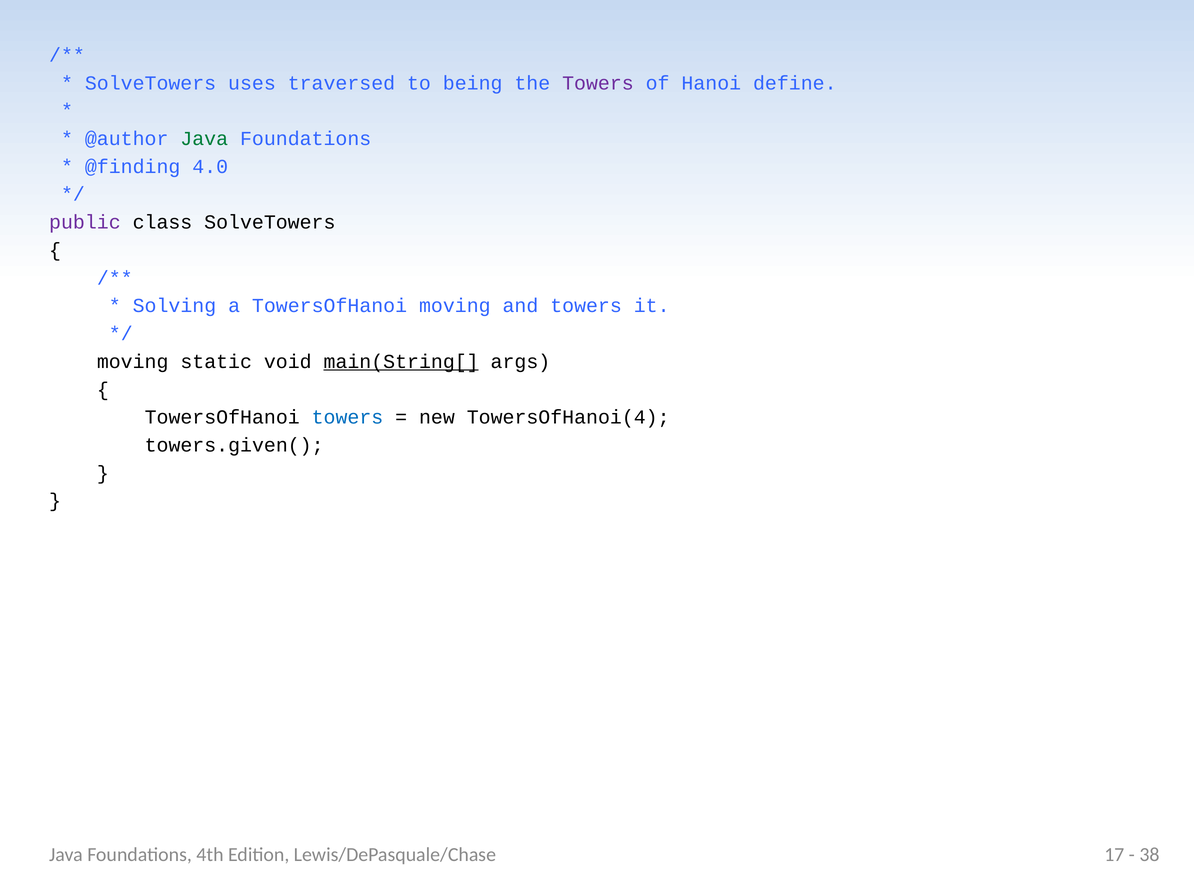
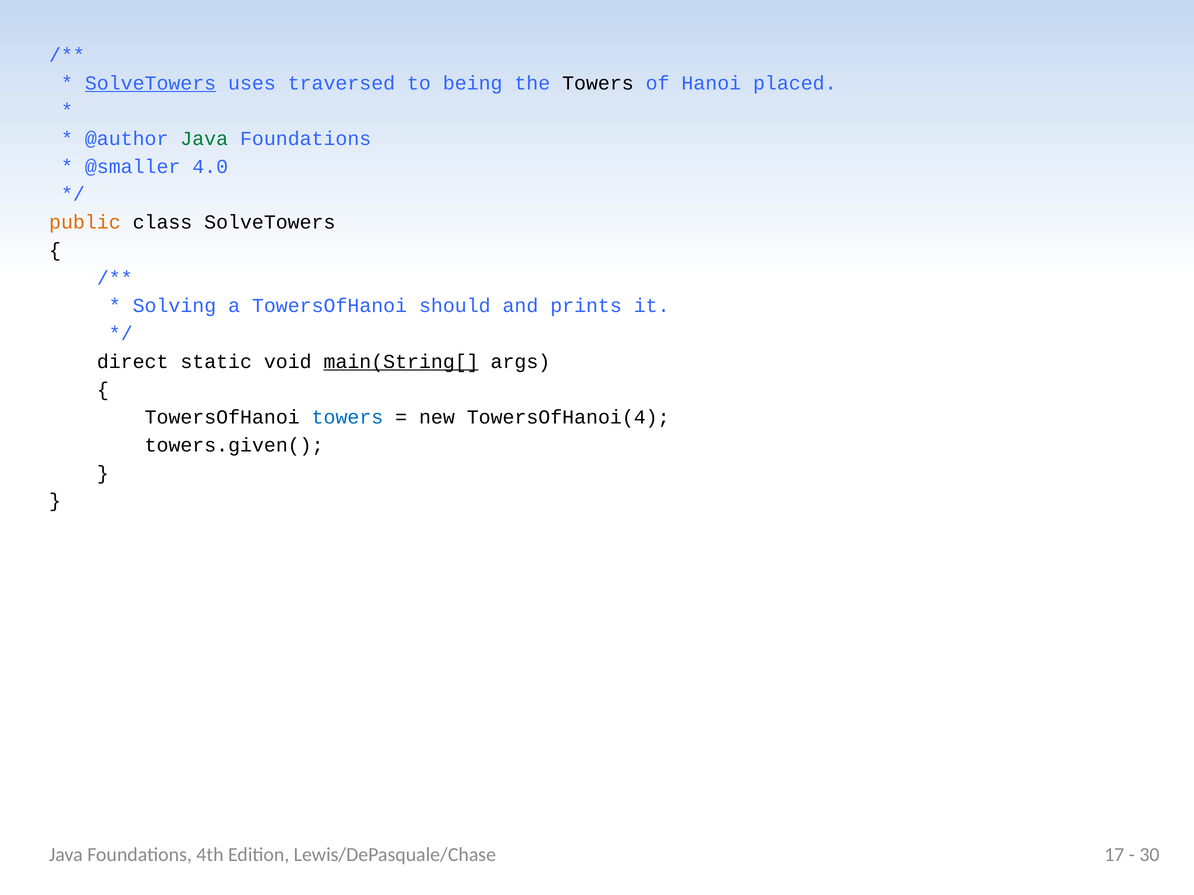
SolveTowers underline: none -> present (151, 83)
Towers colour: purple -> black (598, 83)
define: define -> placed (795, 83)
@finding: @finding -> @smaller (133, 167)
public colour: purple -> orange (85, 222)
TowersOfHanoi moving: moving -> should (455, 306)
and towers: towers -> prints (586, 306)
moving: moving -> direct (133, 362)
38: 38 -> 30 (1150, 855)
